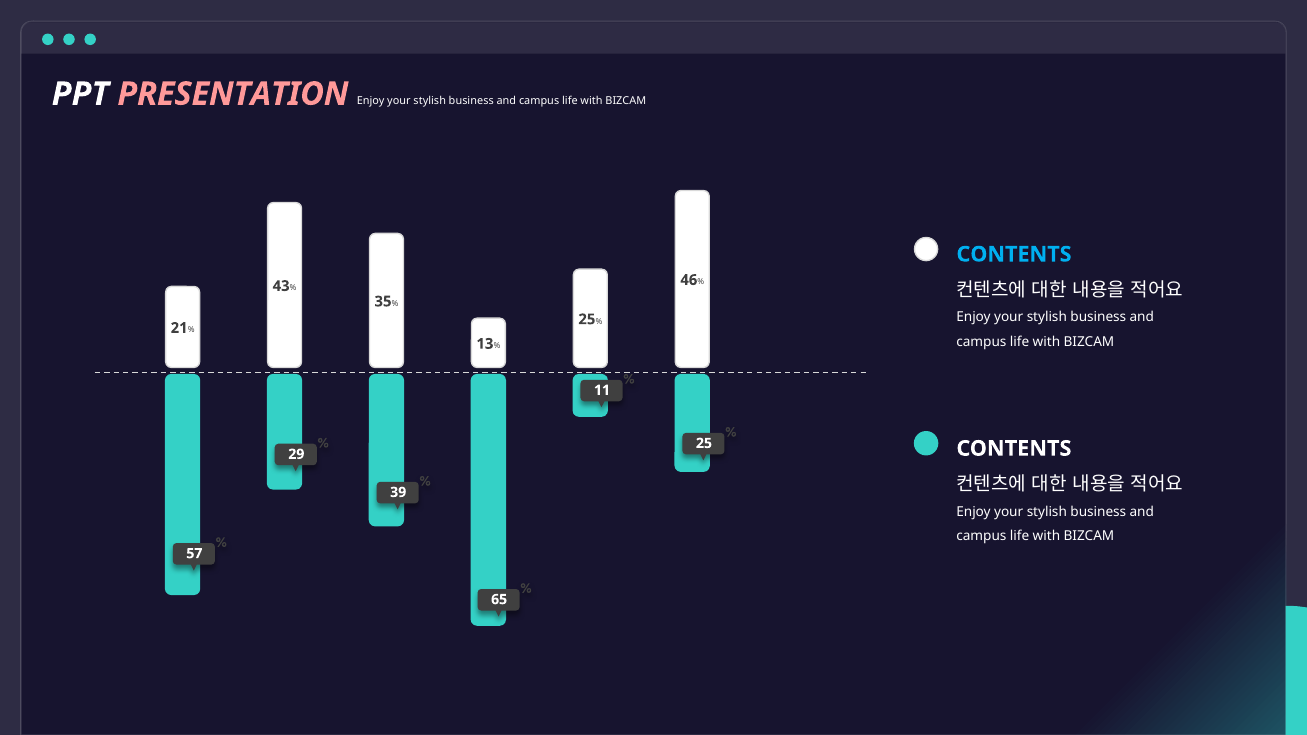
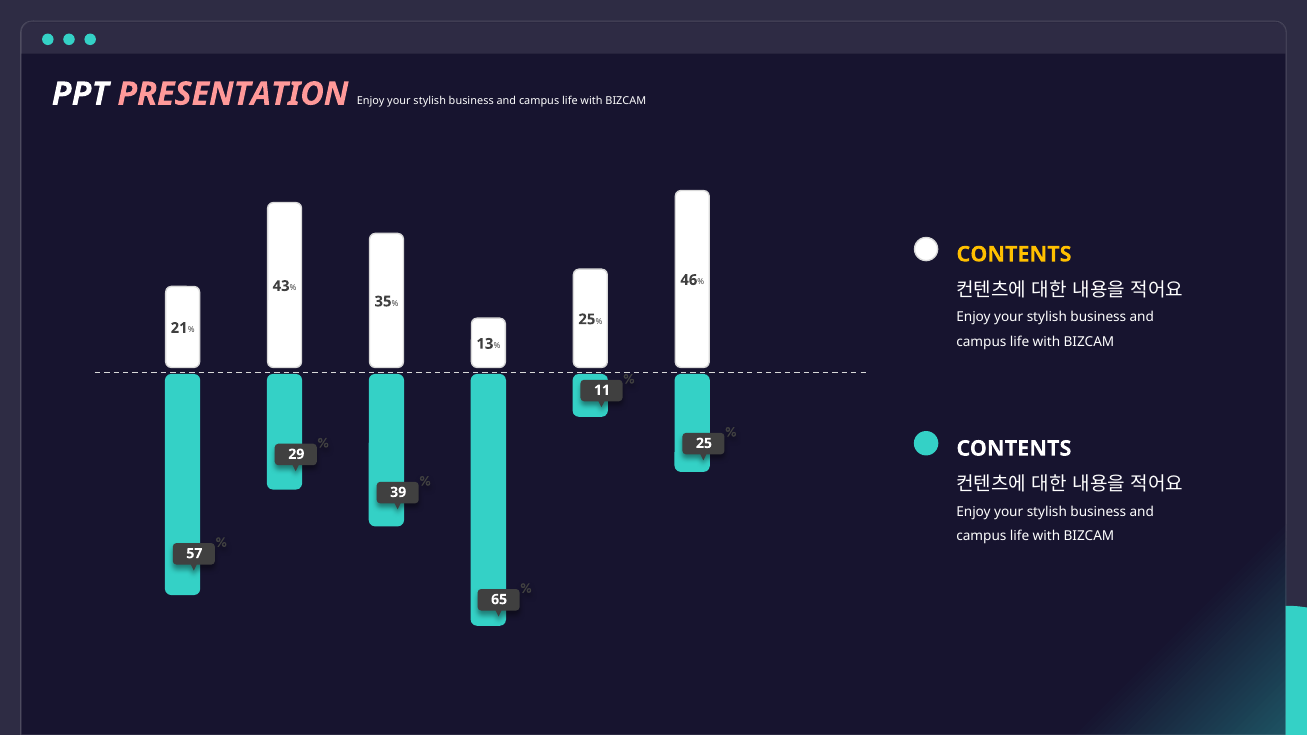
CONTENTS colour: light blue -> yellow (1014, 254)
